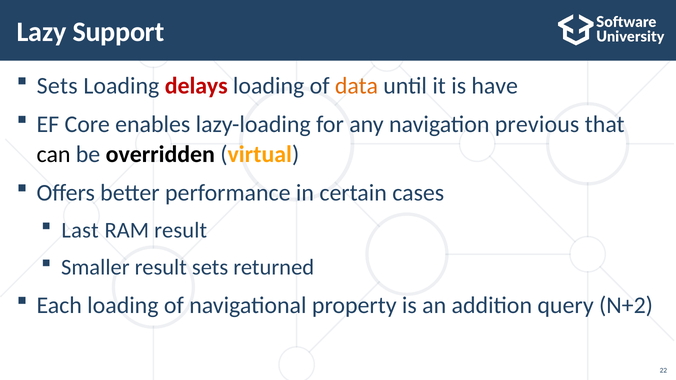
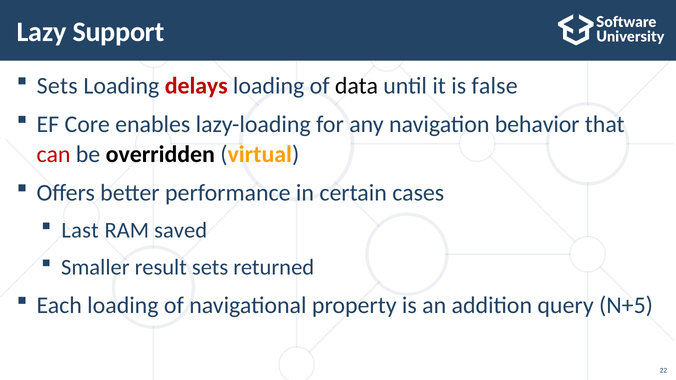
data colour: orange -> black (357, 86)
have: have -> false (495, 86)
previous: previous -> behavior (537, 124)
can colour: black -> red (54, 155)
RAM result: result -> saved (181, 231)
N+2: N+2 -> N+5 (626, 305)
